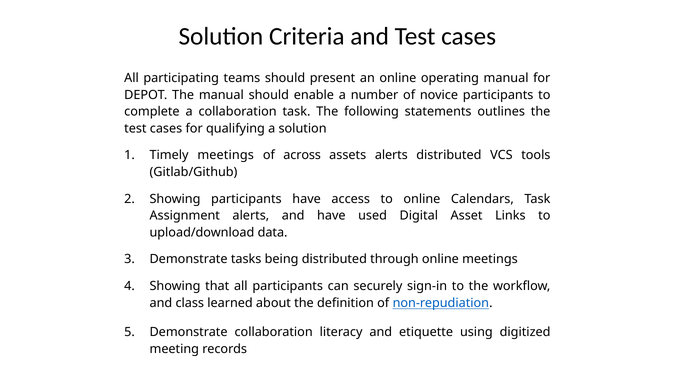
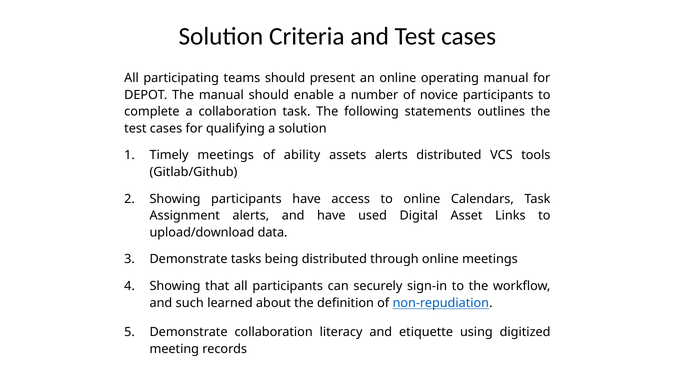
across: across -> ability (302, 155)
class: class -> such (190, 303)
